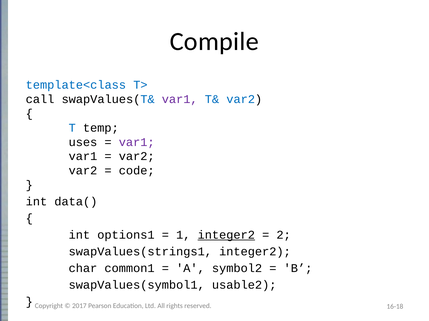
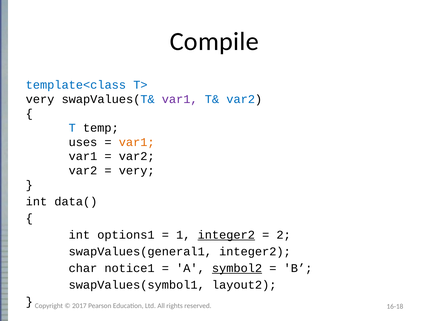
call: call -> very (40, 100)
var1 colour: purple -> orange (137, 142)
code: code -> very (137, 171)
swapValues(strings1: swapValues(strings1 -> swapValues(general1 (140, 252)
common1: common1 -> notice1 (130, 269)
symbol2 underline: none -> present (237, 269)
usable2: usable2 -> layout2 (244, 285)
